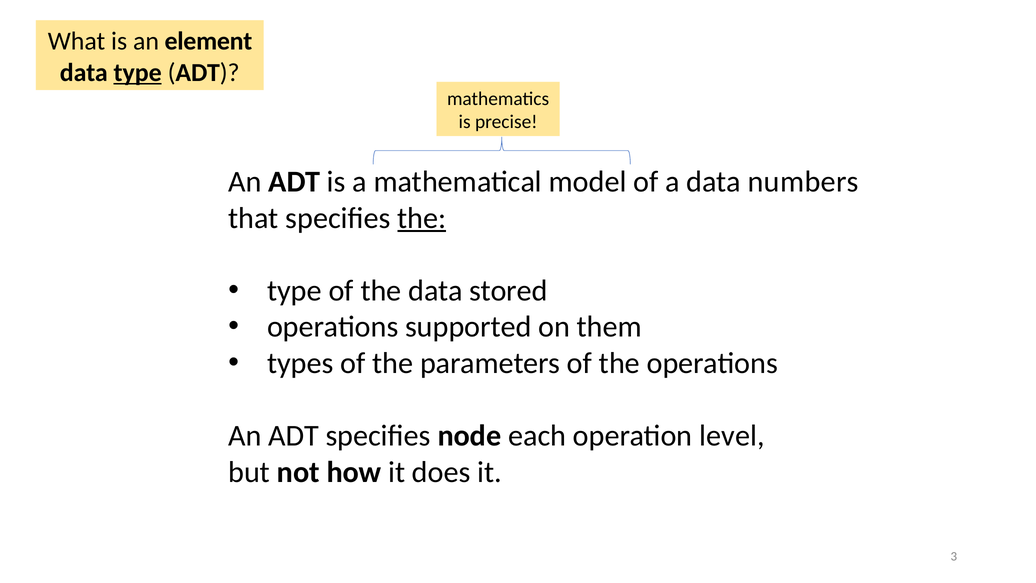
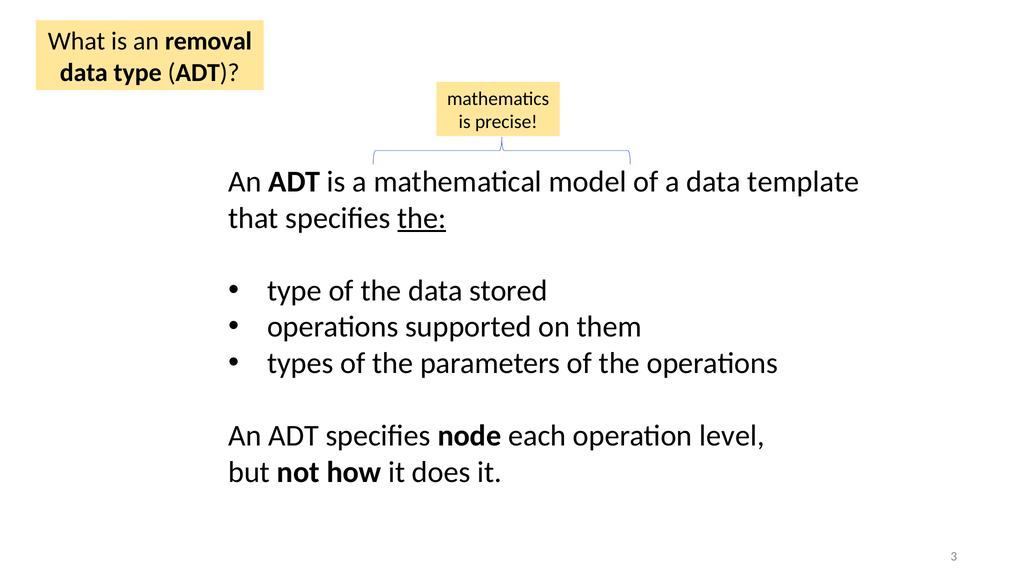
element: element -> removal (208, 41)
type underline: present -> none (138, 72)
numbers: numbers -> template (803, 182)
